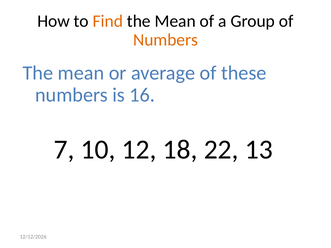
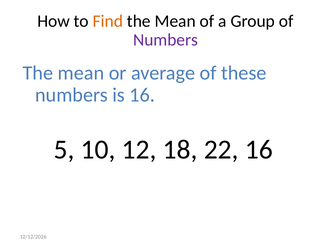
Numbers colour: orange -> purple (165, 40)
7: 7 -> 5 (64, 150)
22 13: 13 -> 16 (259, 150)
